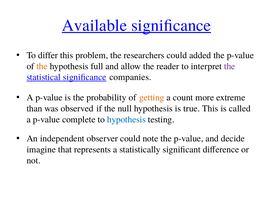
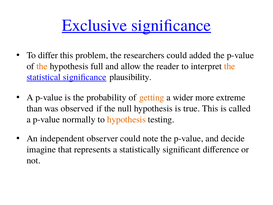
Available: Available -> Exclusive (95, 25)
the colour: purple -> orange (230, 66)
companies: companies -> plausibility (131, 77)
count: count -> wider (183, 97)
complete: complete -> normally (79, 119)
hypothesis colour: blue -> orange (126, 119)
